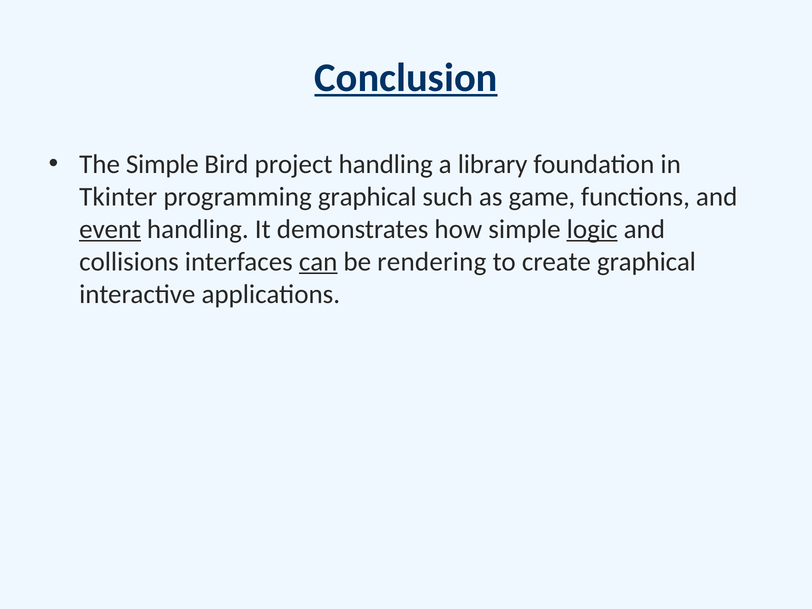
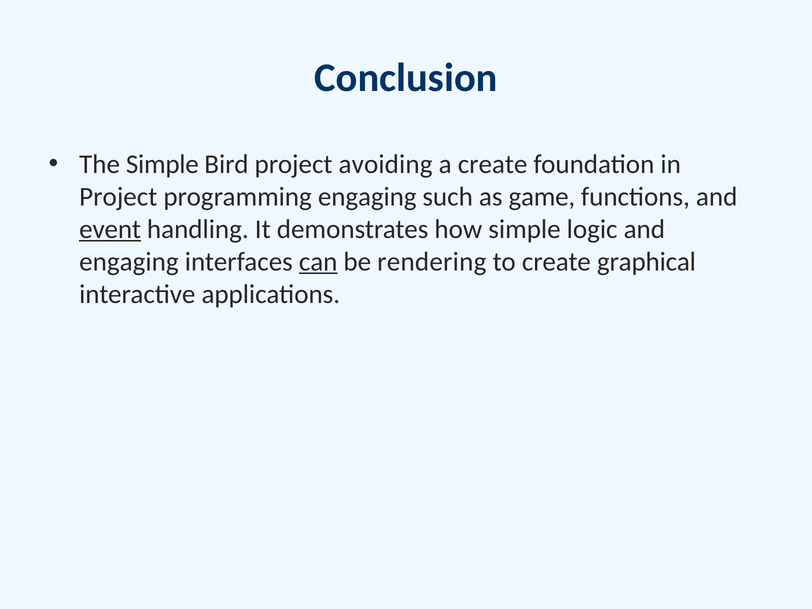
Conclusion underline: present -> none (406, 78)
project handling: handling -> avoiding (386, 164)
a library: library -> create (493, 164)
Tkinter: Tkinter -> Project (118, 197)
programming graphical: graphical -> engaging (367, 197)
logic underline: present -> none (592, 229)
collisions: collisions -> engaging (129, 262)
